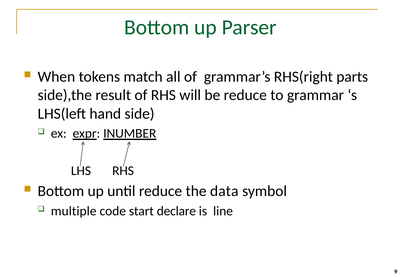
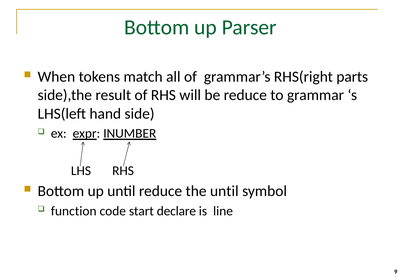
the data: data -> until (224, 192)
multiple: multiple -> function (74, 211)
